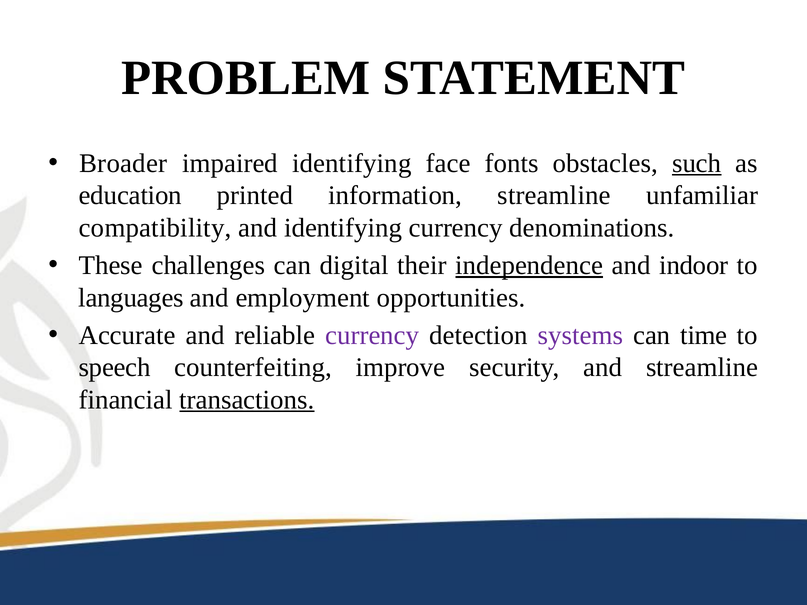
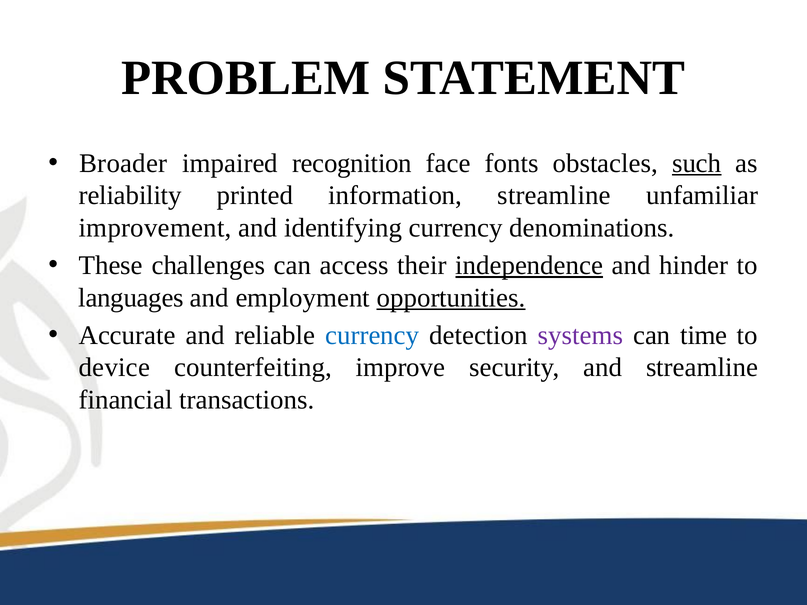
impaired identifying: identifying -> recognition (352, 163)
education: education -> reliability (130, 196)
compatibility: compatibility -> improvement (155, 228)
digital: digital -> access (354, 265)
indoor: indoor -> hinder (694, 265)
opportunities underline: none -> present (451, 298)
currency colour: purple -> blue (372, 335)
speech: speech -> device (114, 368)
transactions underline: present -> none (247, 400)
